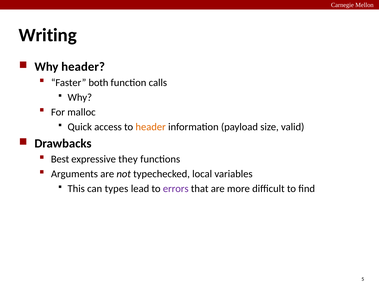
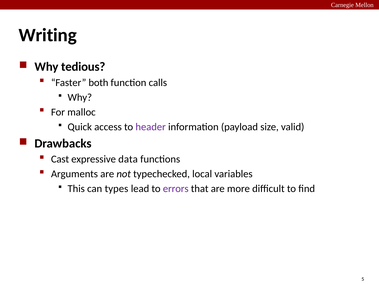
Why header: header -> tedious (83, 67)
header colour: orange -> purple (151, 127)
Best: Best -> Cast (60, 159)
they: they -> data (128, 159)
